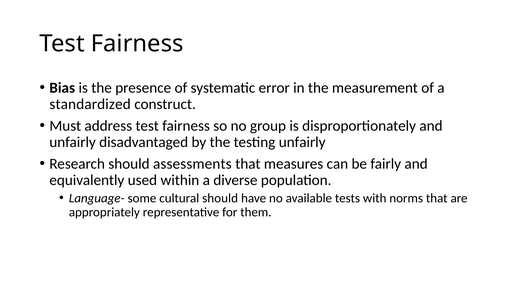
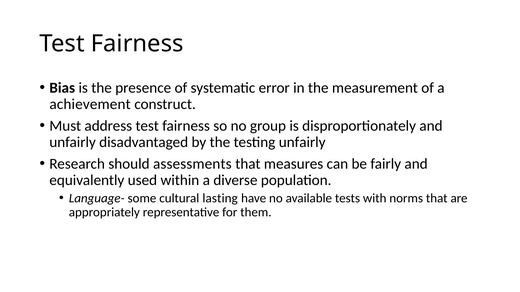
standardized: standardized -> achievement (90, 104)
cultural should: should -> lasting (220, 198)
